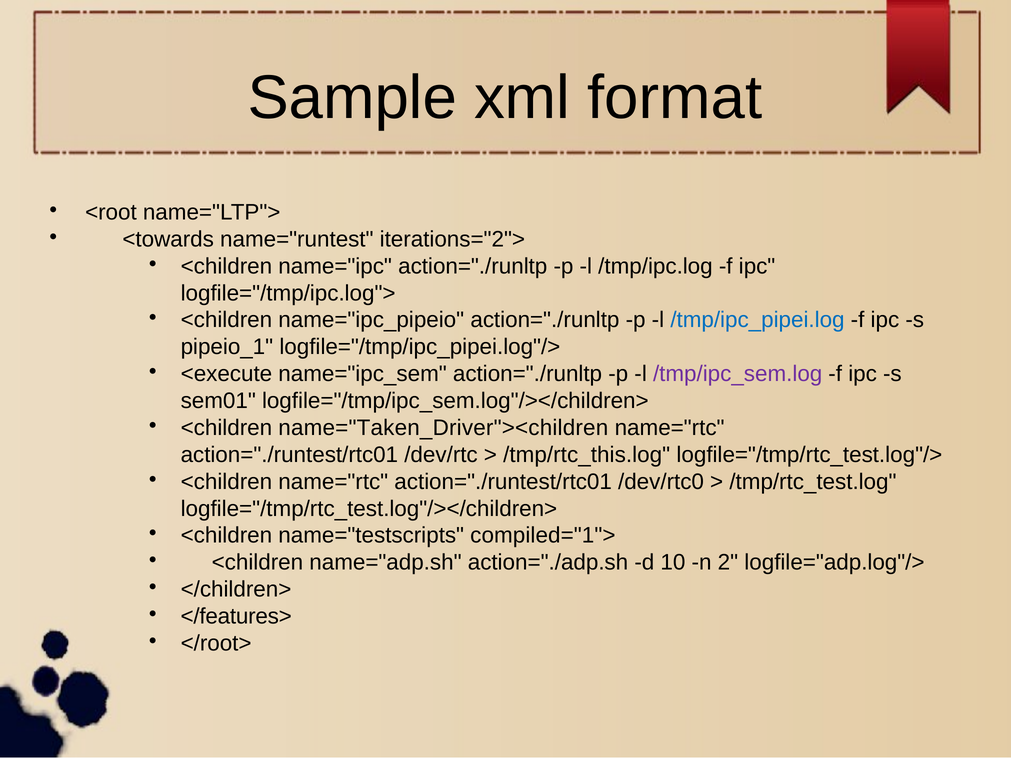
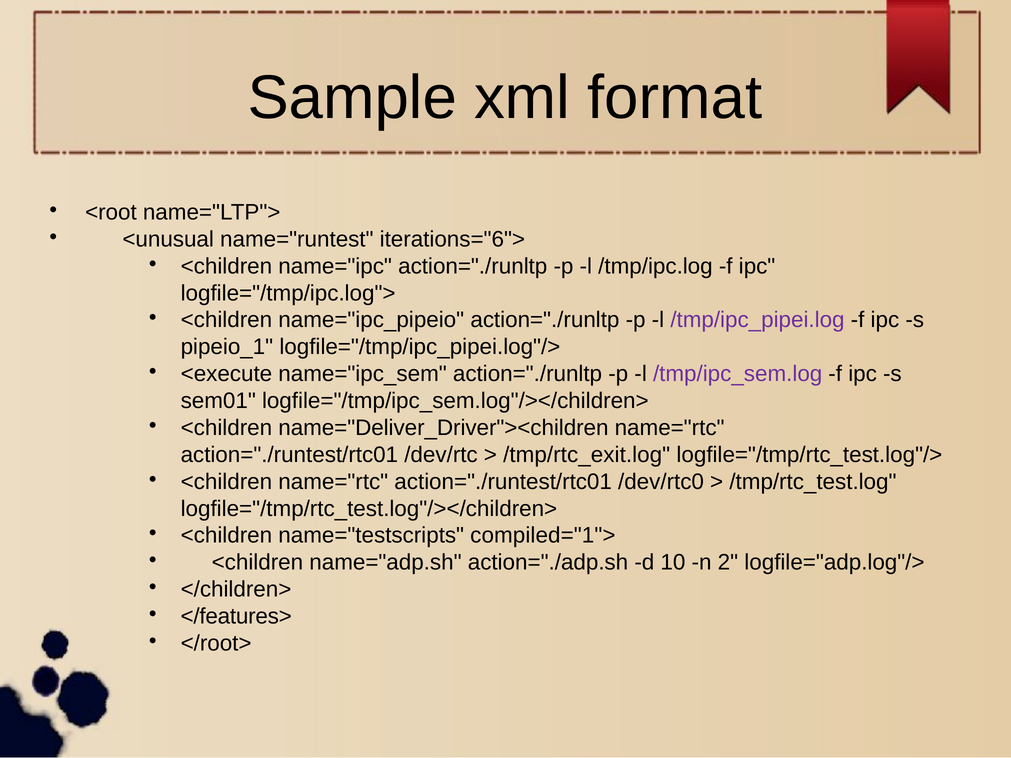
<towards: <towards -> <unusual (168, 239)
iterations="2">: iterations="2"> -> iterations="6"> (452, 239)
/tmp/ipc_pipei.log colour: blue -> purple (757, 320)
name="Taken_Driver"><children: name="Taken_Driver"><children -> name="Deliver_Driver"><children (443, 428)
/tmp/rtc_this.log: /tmp/rtc_this.log -> /tmp/rtc_exit.log (587, 455)
